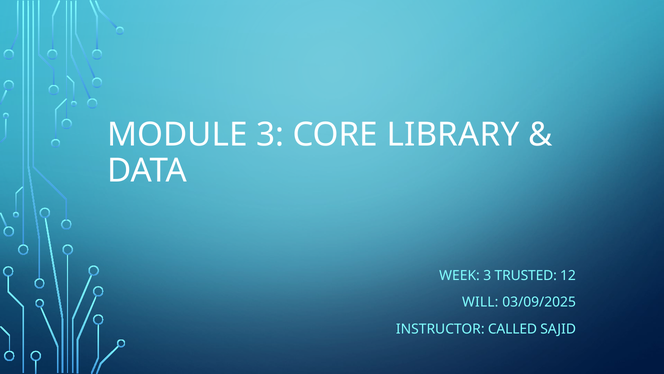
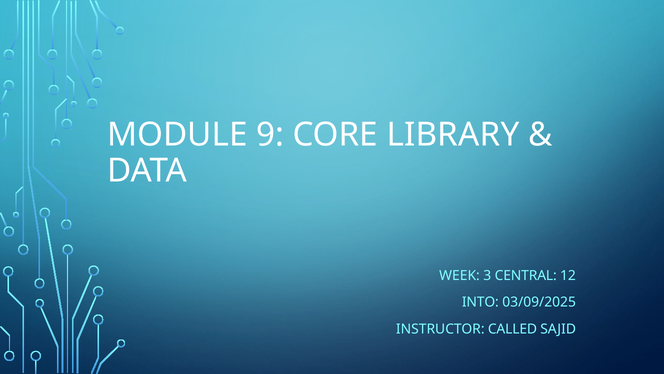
MODULE 3: 3 -> 9 (270, 135)
TRUSTED: TRUSTED -> CENTRAL (526, 275)
WILL: WILL -> INTO (480, 302)
